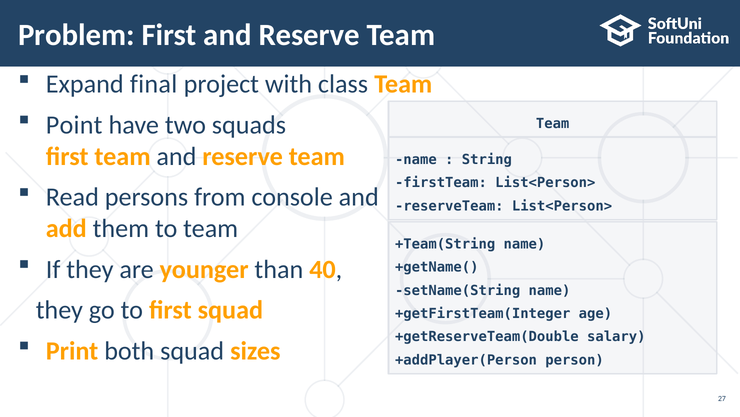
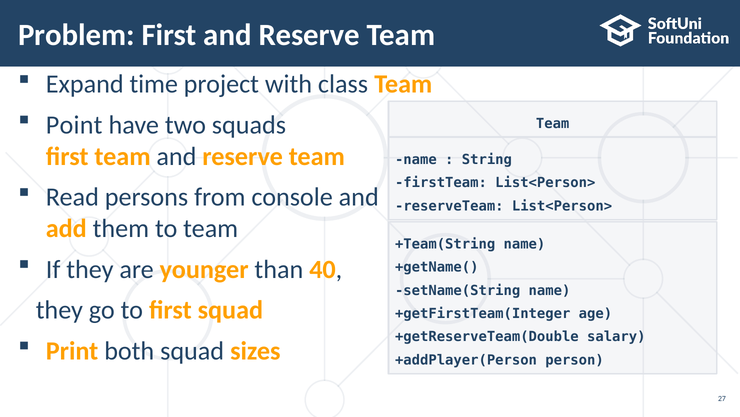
final: final -> time (154, 84)
